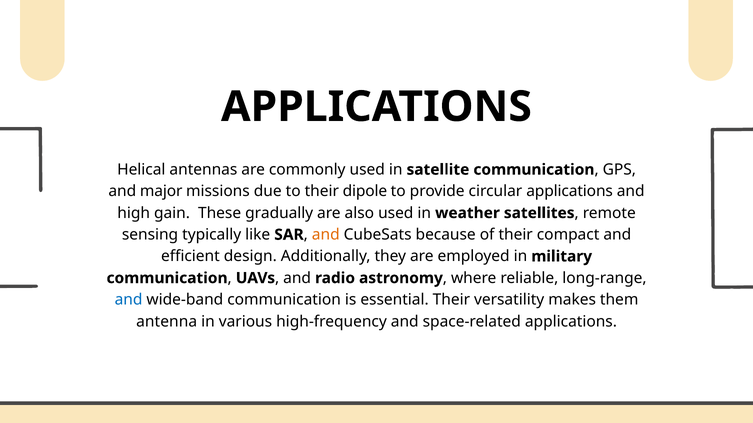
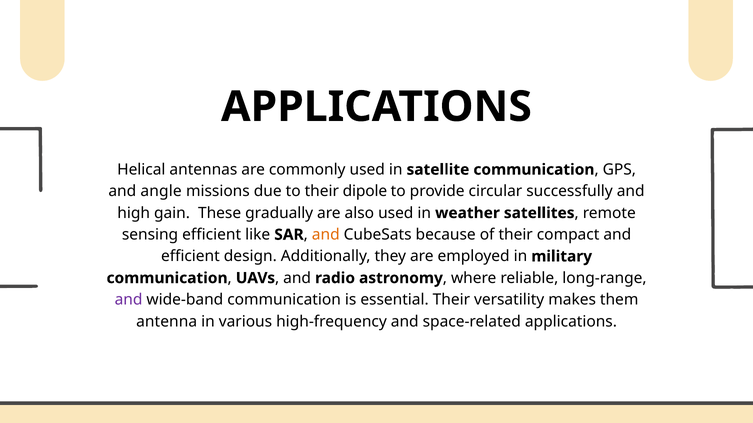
major: major -> angle (161, 192)
circular applications: applications -> successfully (570, 192)
sensing typically: typically -> efficient (212, 235)
and colour: blue -> purple (129, 300)
